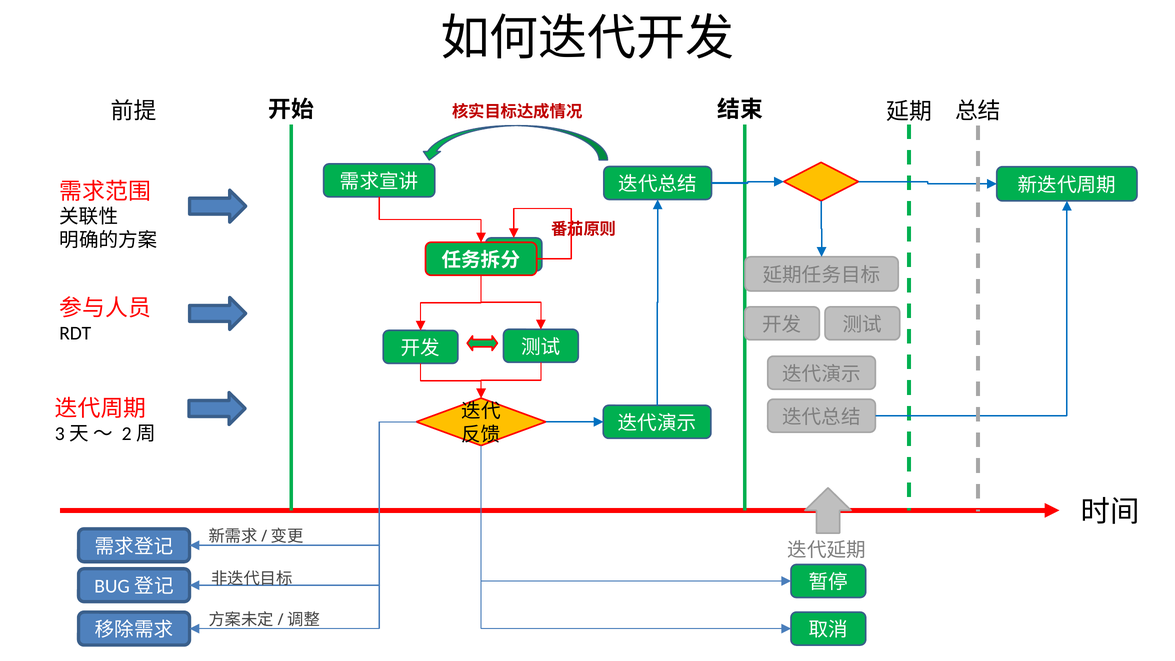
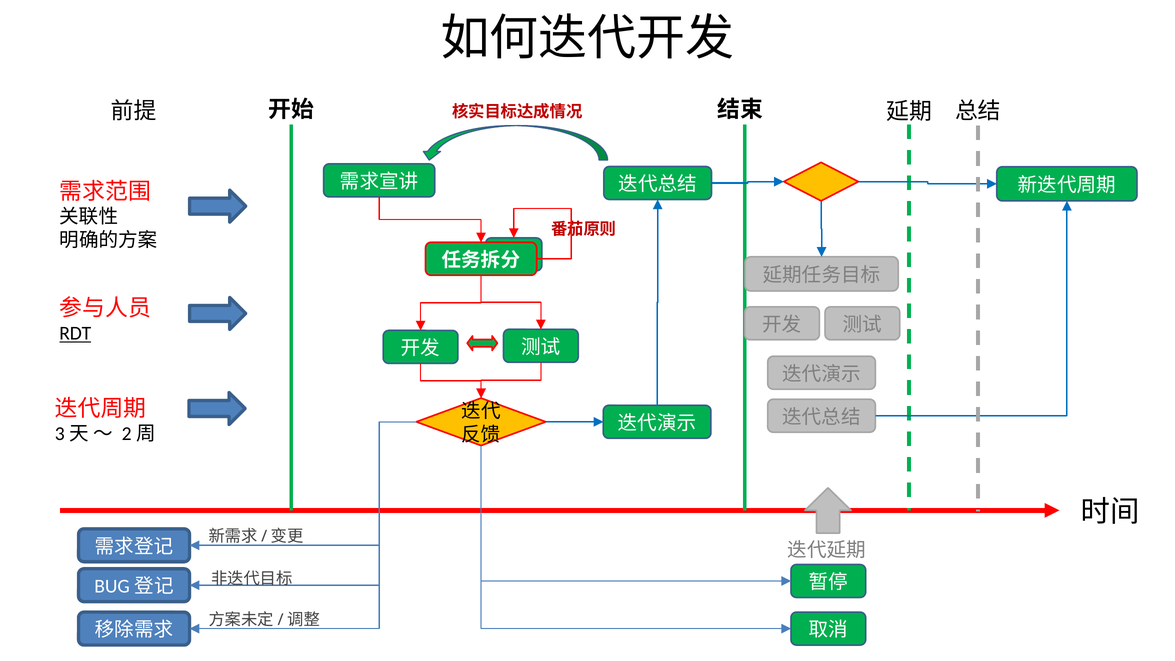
RDT underline: none -> present (75, 334)
